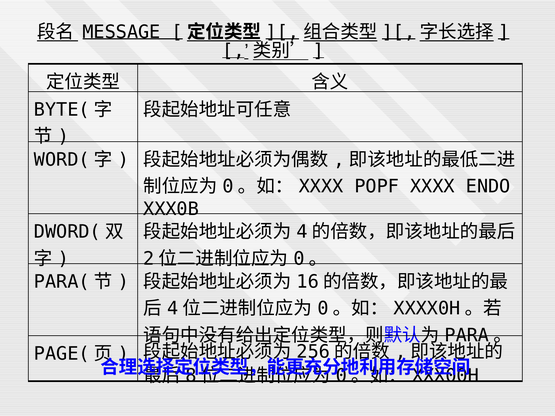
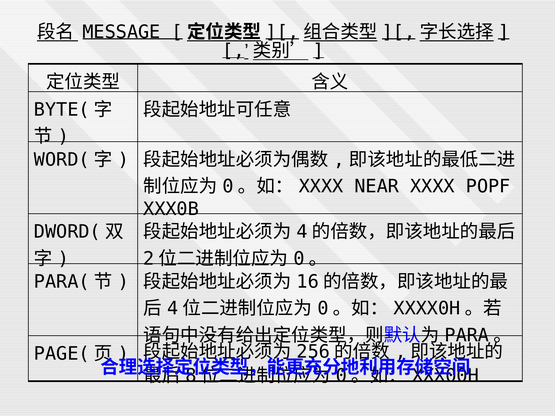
POPF: POPF -> NEAR (377, 187)
ENDO: ENDO -> POPF (488, 187)
